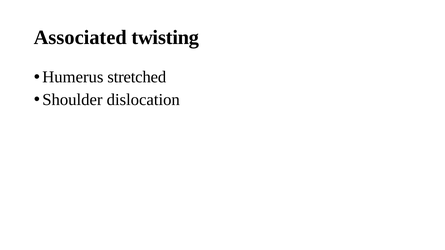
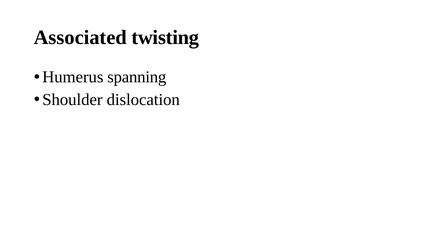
stretched: stretched -> spanning (137, 77)
